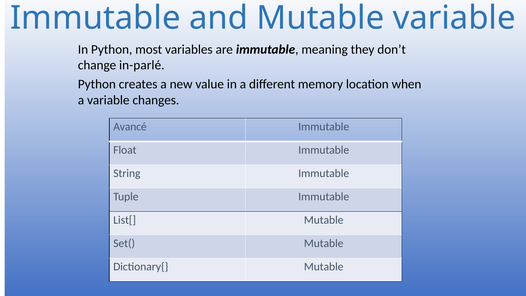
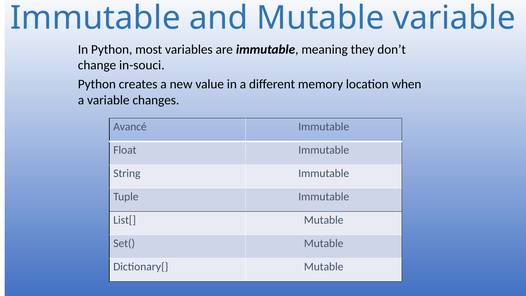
in-parlé: in-parlé -> in-souci (142, 65)
